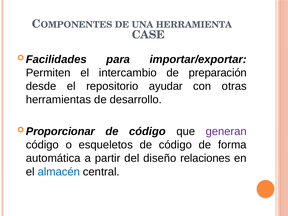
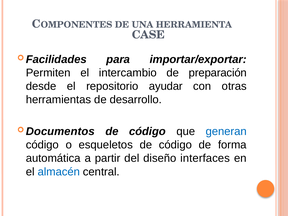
Proporcionar: Proporcionar -> Documentos (60, 131)
generan colour: purple -> blue (226, 131)
relaciones: relaciones -> interfaces (205, 158)
